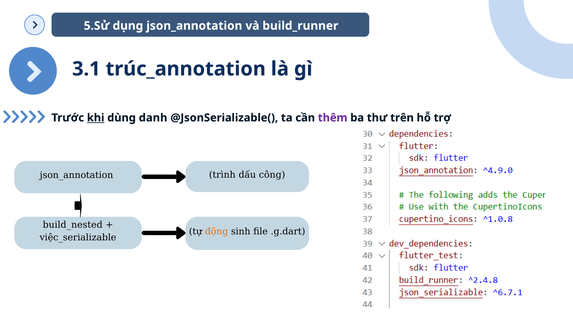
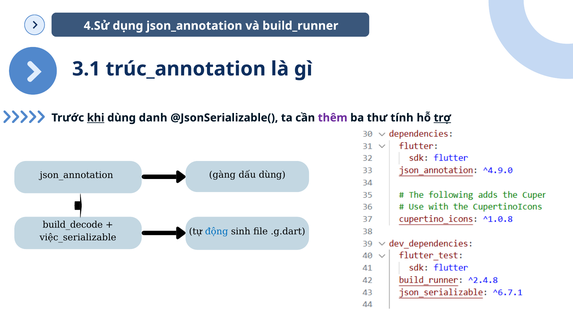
5.Sử: 5.Sử -> 4.Sử (97, 26)
trên: trên -> tính (402, 118)
trợ underline: none -> present (442, 118)
trình: trình -> gàng (222, 175)
dấu công: công -> dùng (272, 175)
build_nested: build_nested -> build_decode (73, 225)
động colour: orange -> blue (217, 232)
